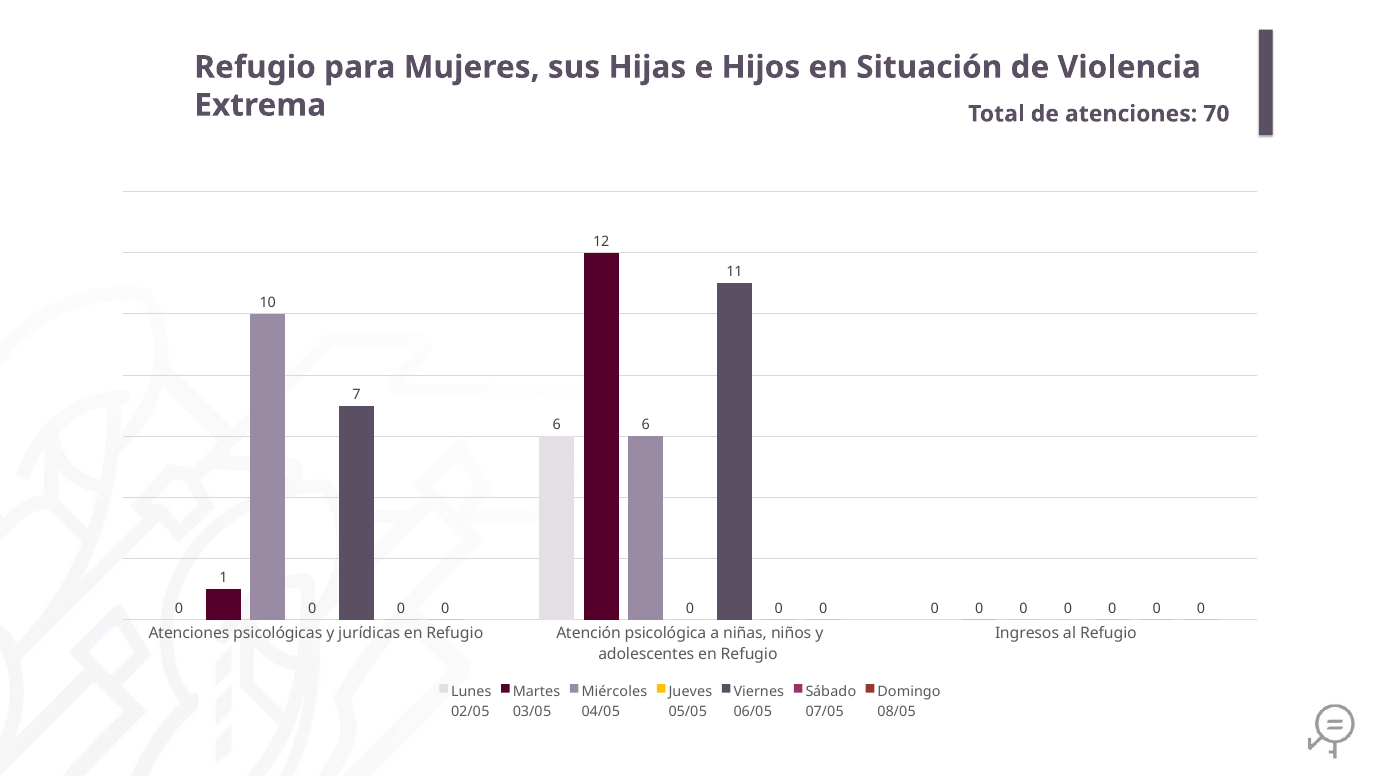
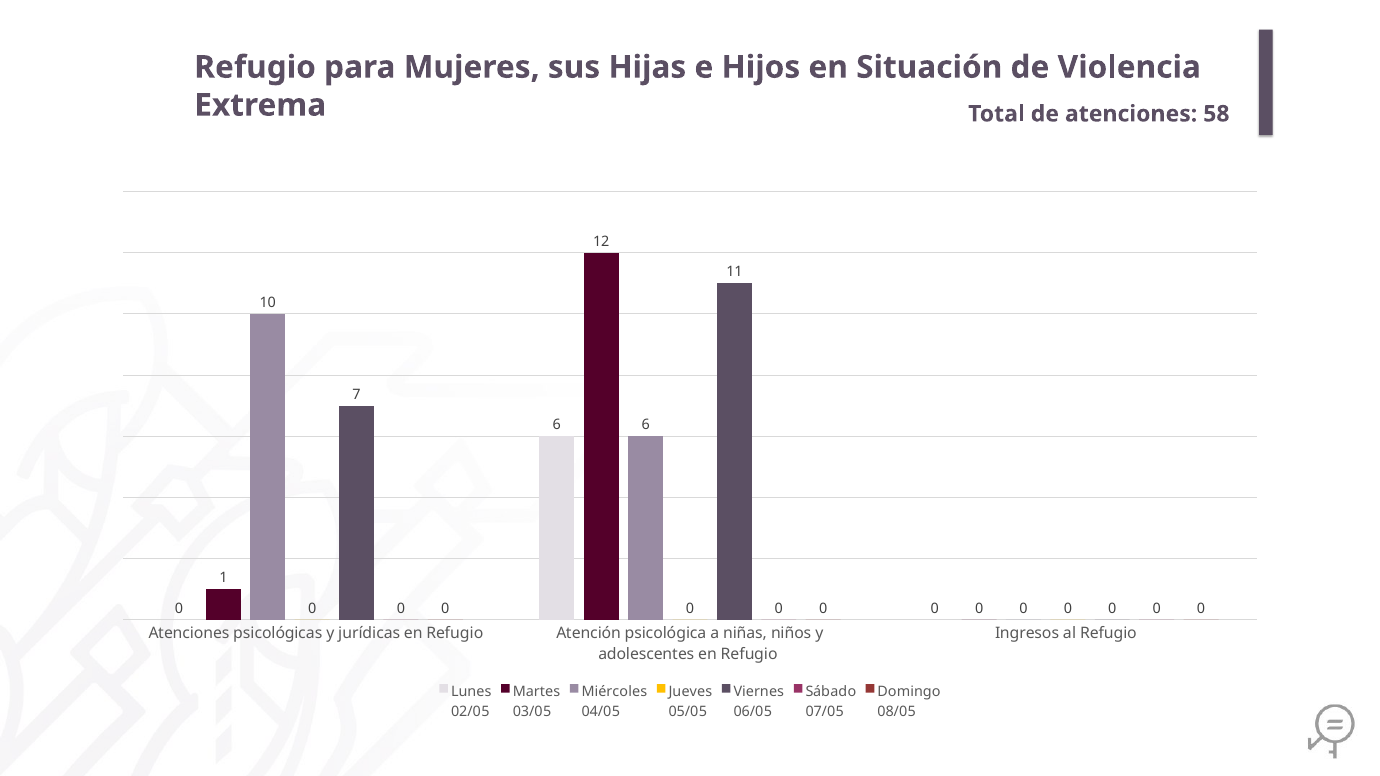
70: 70 -> 58 (1216, 114)
